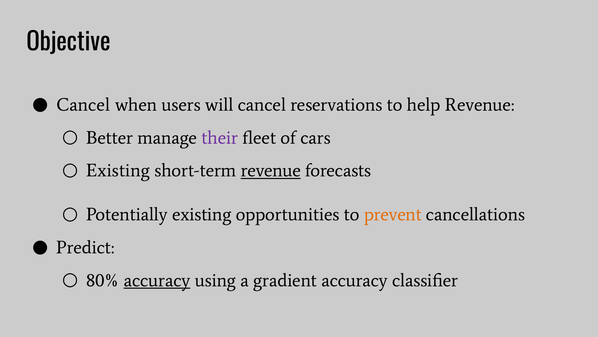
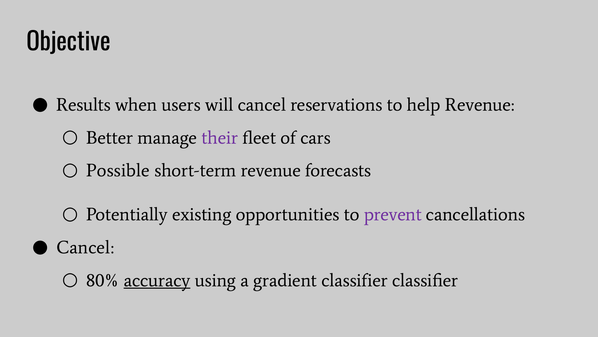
Cancel: Cancel -> Results (83, 105)
Existing: Existing -> Possible (118, 170)
revenue underline: present -> none (271, 170)
prevent colour: orange -> purple (393, 214)
Predict: Predict -> Cancel (85, 247)
gradient accuracy: accuracy -> classifier (355, 280)
